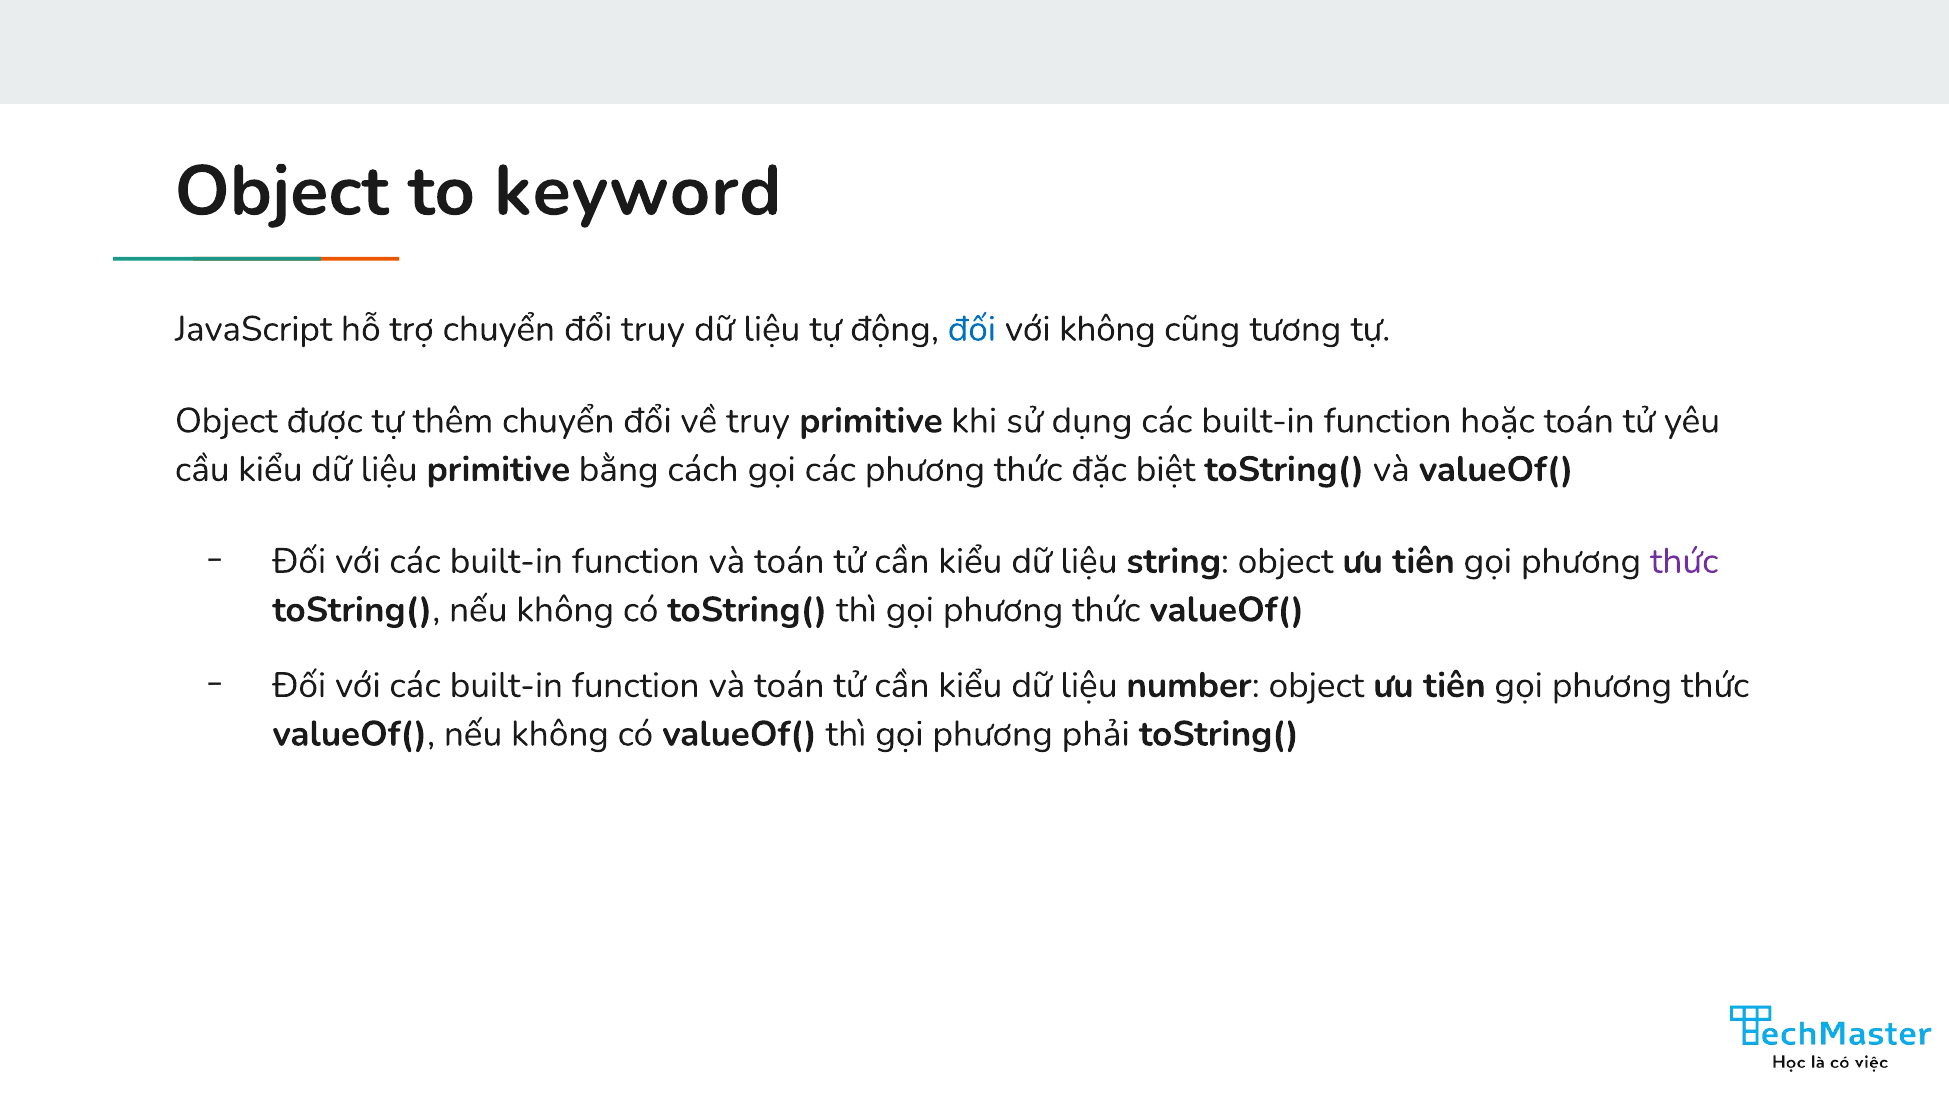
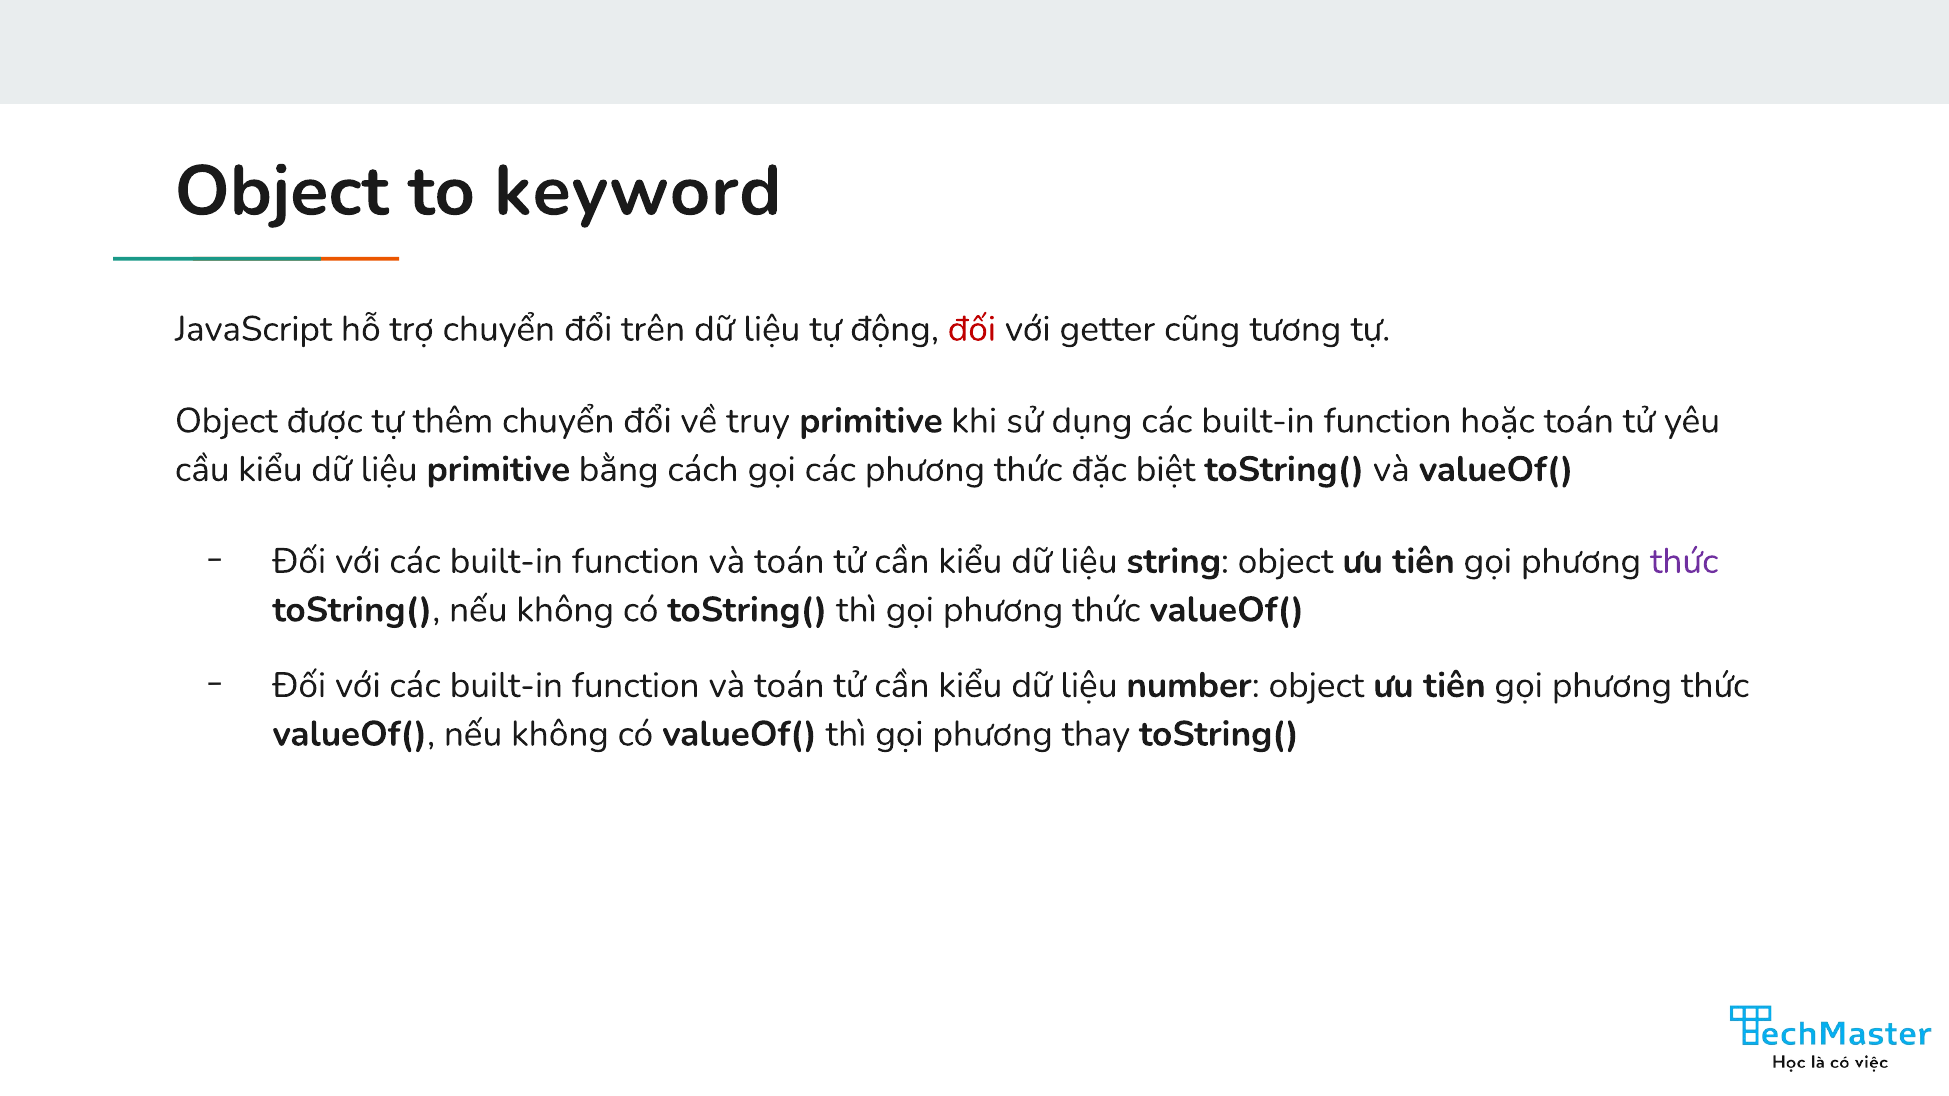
đổi truy: truy -> trên (653, 329)
đối colour: blue -> red (972, 329)
với không: không -> getter (1107, 329)
phải: phải -> thay (1096, 734)
